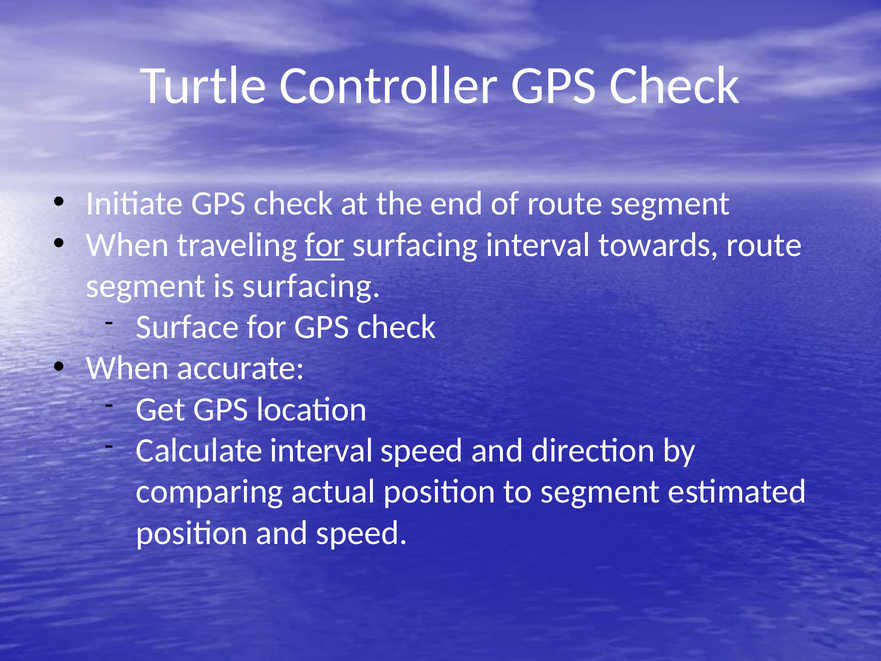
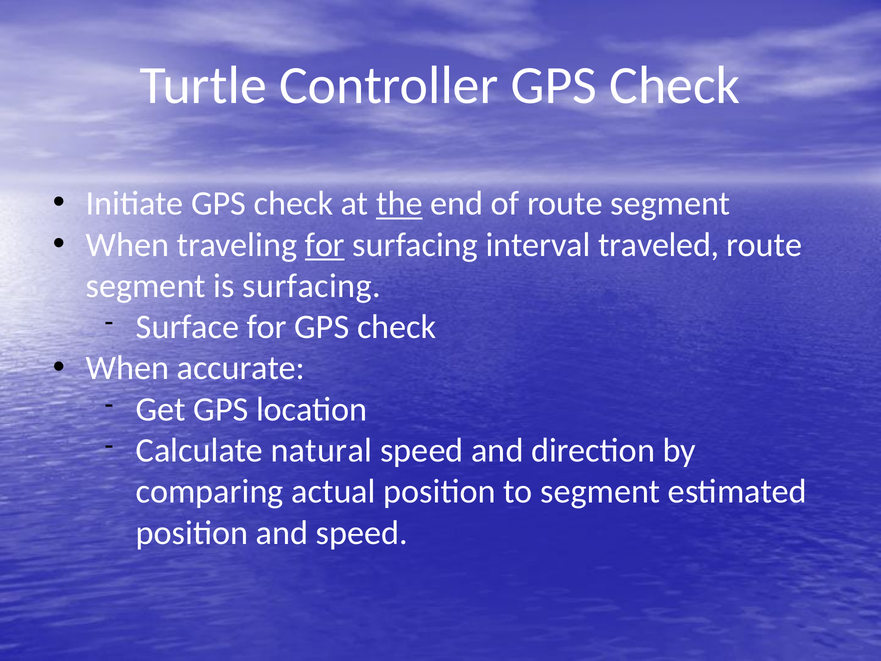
the underline: none -> present (399, 203)
towards: towards -> traveled (659, 245)
Calculate interval: interval -> natural (321, 450)
